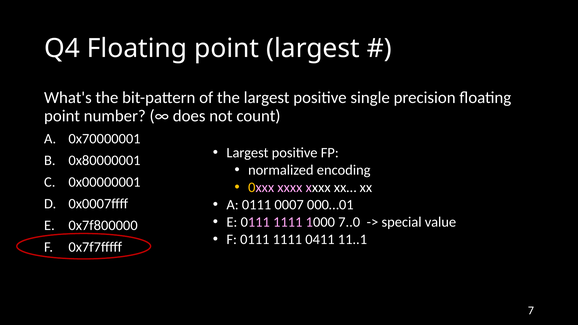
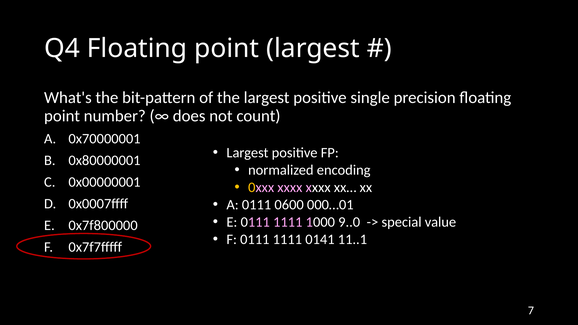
0007: 0007 -> 0600 (289, 205)
7..0: 7..0 -> 9..0 (349, 222)
0411: 0411 -> 0141 (320, 240)
